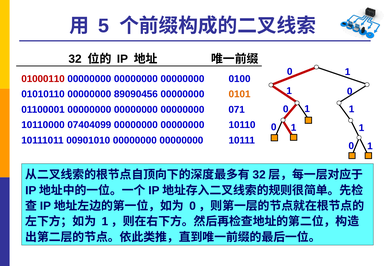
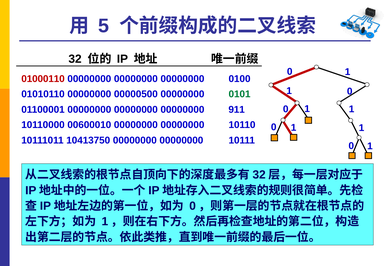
89090456: 89090456 -> 00000500 (136, 94)
0101 colour: orange -> green (240, 94)
071: 071 -> 911 (237, 110)
07404099: 07404099 -> 00600010 (89, 125)
00901010: 00901010 -> 10413750 (88, 140)
